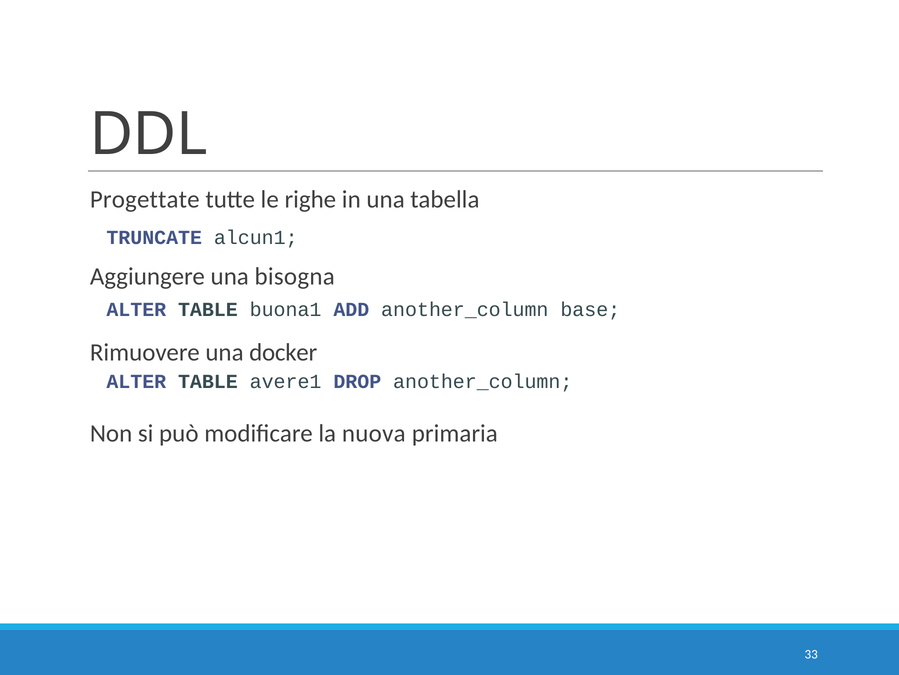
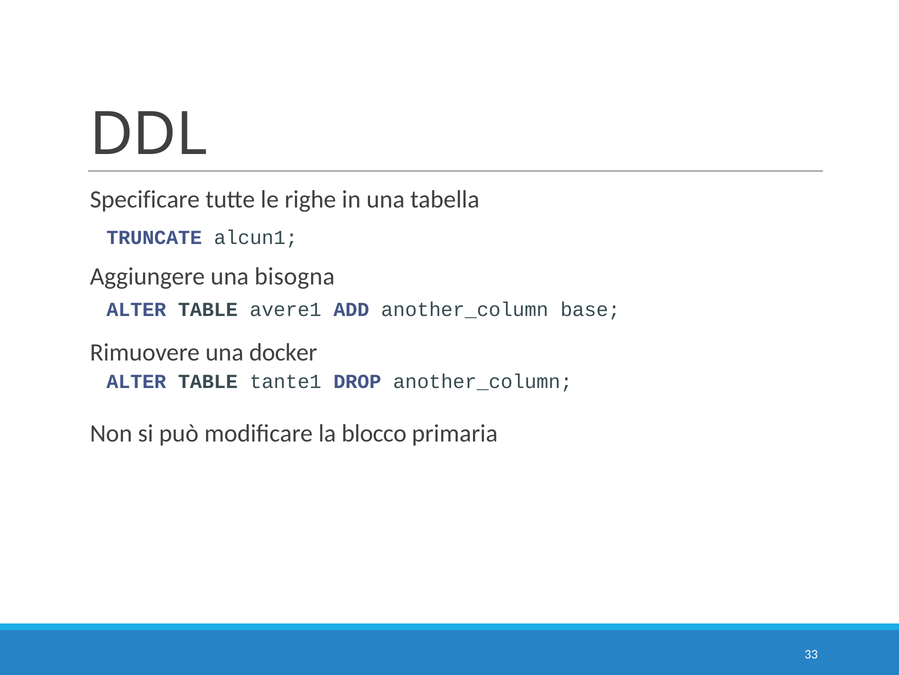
Progettate: Progettate -> Specificare (145, 199)
buona1: buona1 -> avere1 (286, 309)
avere1: avere1 -> tante1 (286, 381)
nuova: nuova -> blocco (374, 433)
